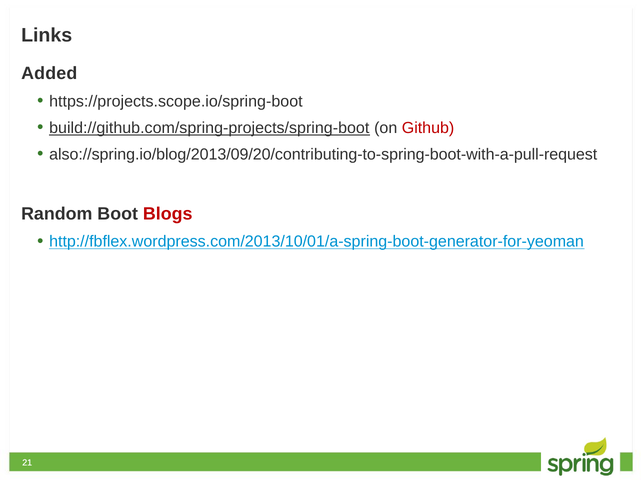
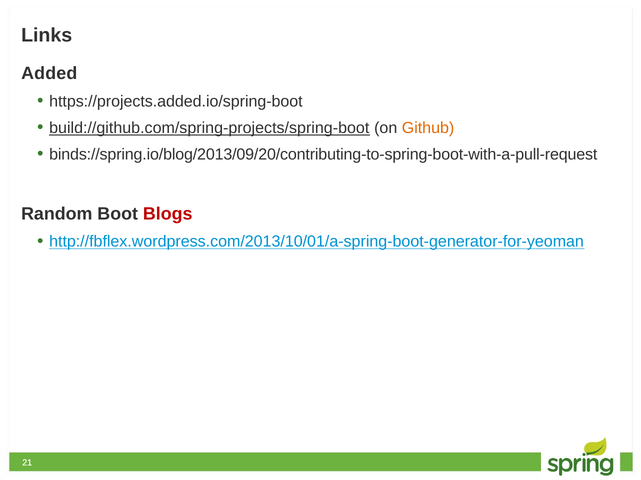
https://projects.scope.io/spring-boot: https://projects.scope.io/spring-boot -> https://projects.added.io/spring-boot (176, 101)
Github colour: red -> orange (428, 128)
also://spring.io/blog/2013/09/20/contributing-to-spring-boot-with-a-pull-request: also://spring.io/blog/2013/09/20/contributing-to-spring-boot-with-a-pull-request -> binds://spring.io/blog/2013/09/20/contributing-to-spring-boot-with-a-pull-request (323, 155)
